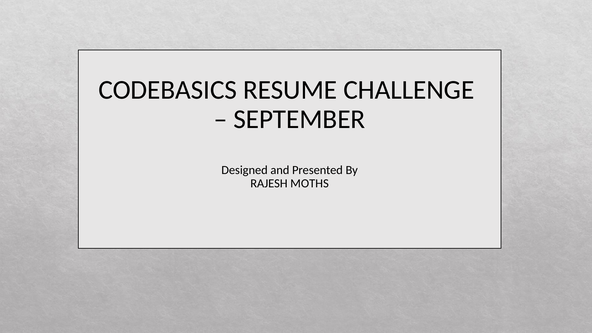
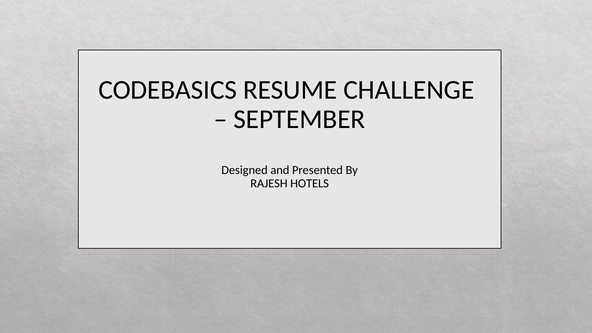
MOTHS: MOTHS -> HOTELS (310, 183)
